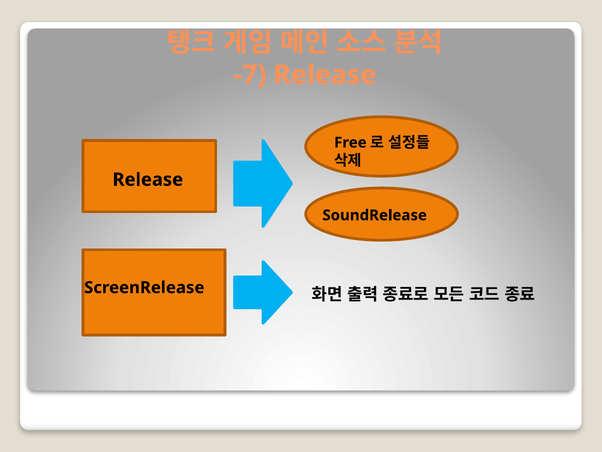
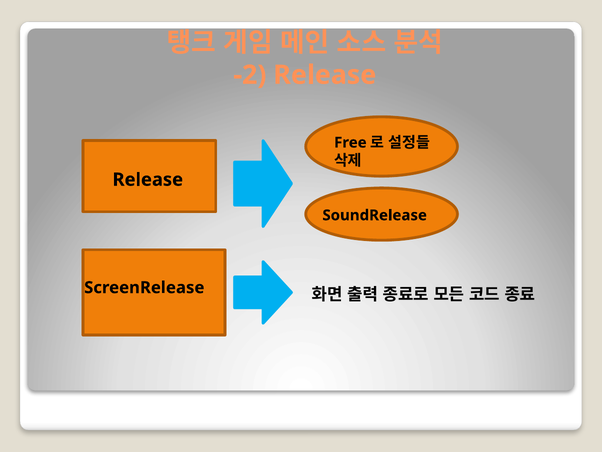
-7: -7 -> -2 (250, 75)
